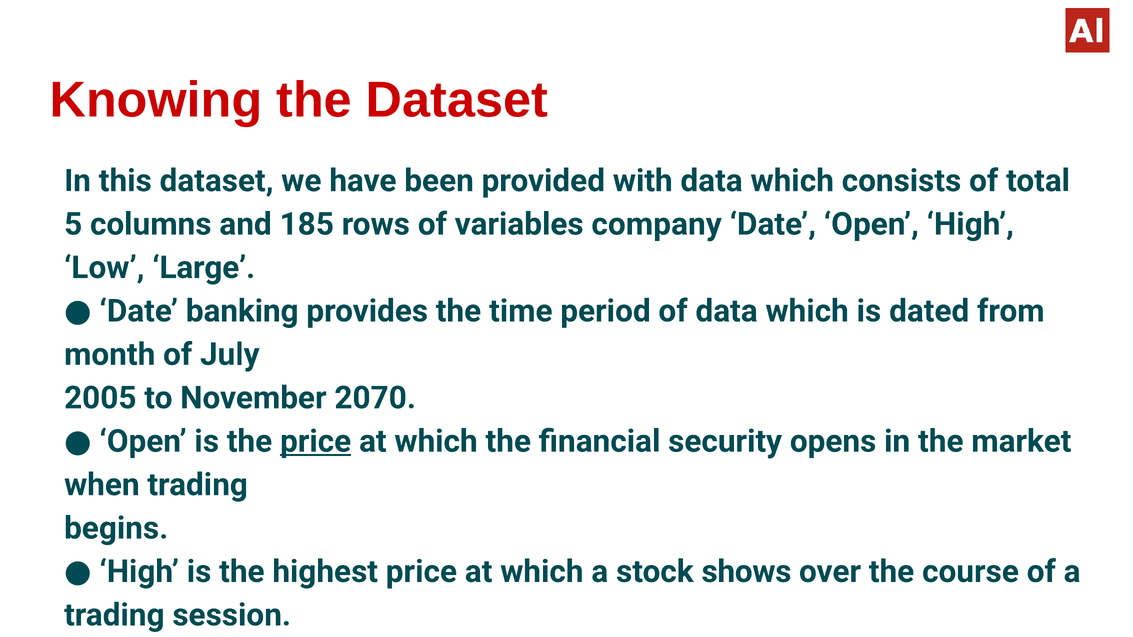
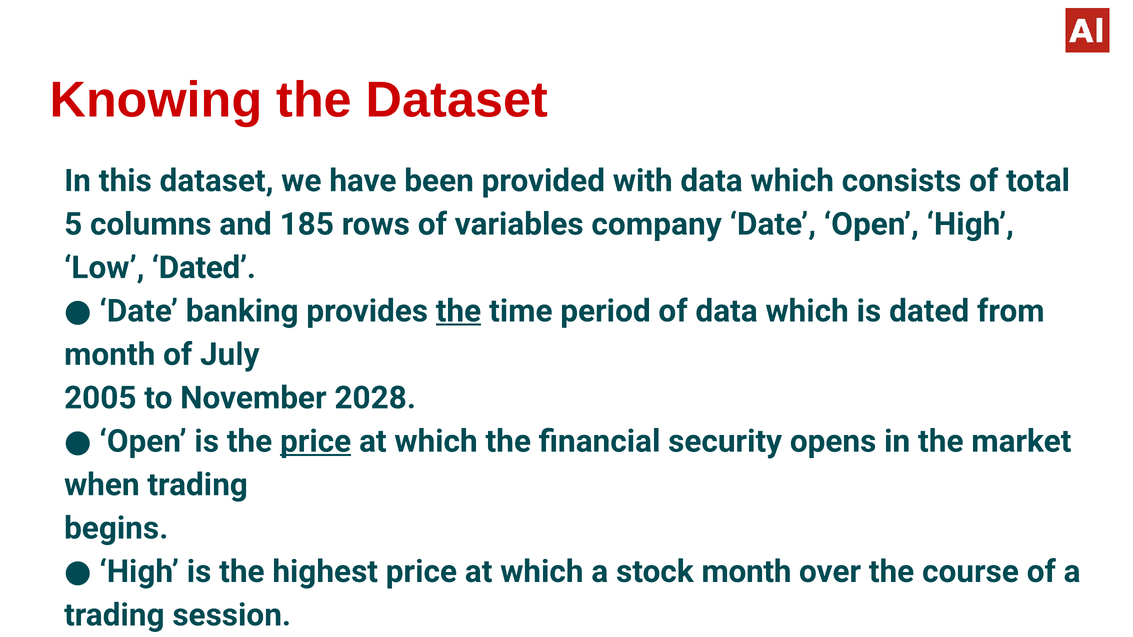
Low Large: Large -> Dated (204, 268)
the underline: none -> present (458, 311)
2070: 2070 -> 2028 (375, 398)
stock shows: shows -> month (746, 572)
